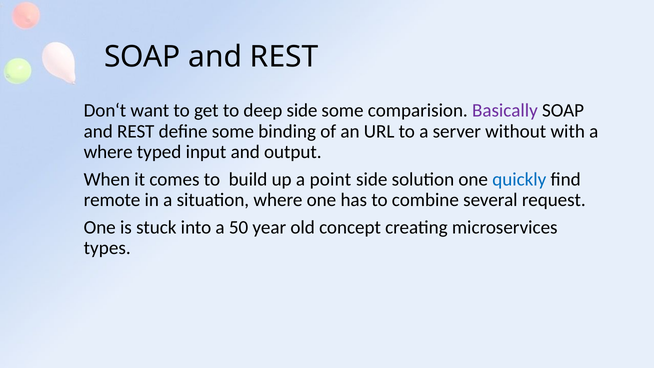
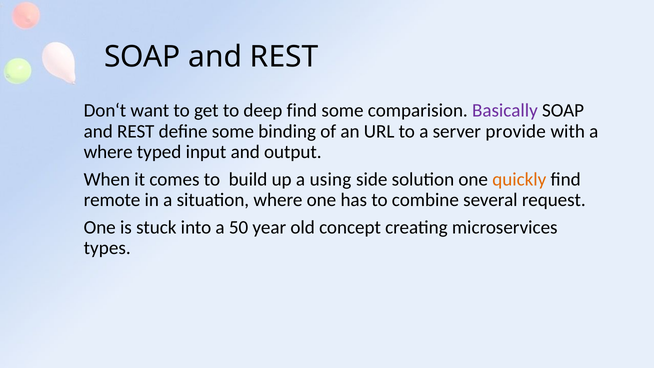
deep side: side -> find (302, 111)
without: without -> provide (516, 131)
point: point -> using (330, 179)
quickly colour: blue -> orange (519, 179)
